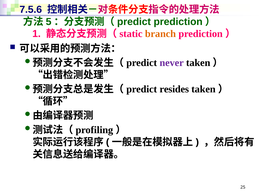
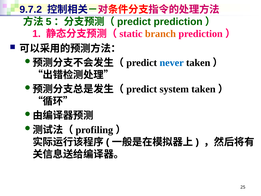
7.5.6: 7.5.6 -> 9.7.2 (31, 9)
never colour: purple -> blue (172, 63)
resides: resides -> system (174, 89)
